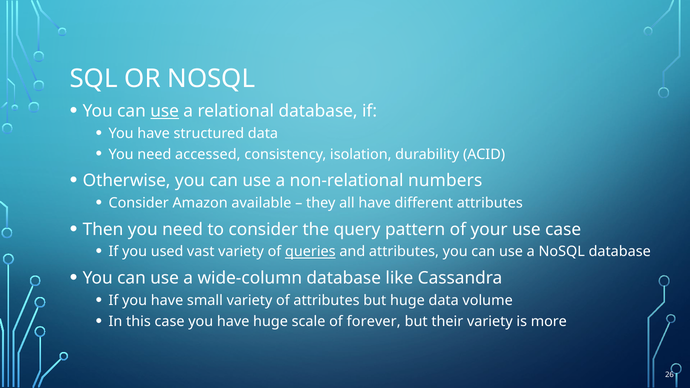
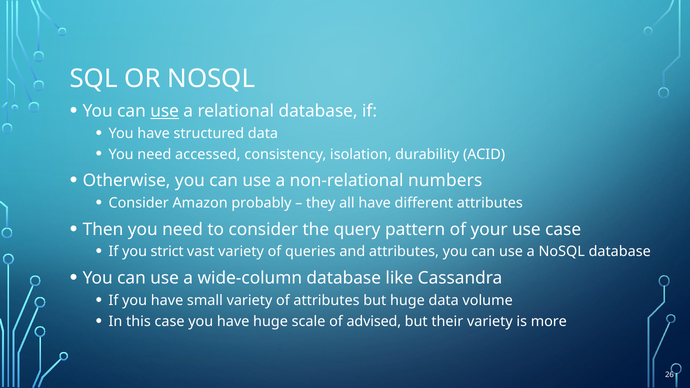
available: available -> probably (261, 203)
used: used -> strict (167, 252)
queries underline: present -> none (310, 252)
forever: forever -> advised (374, 321)
